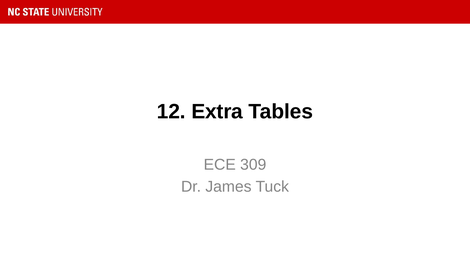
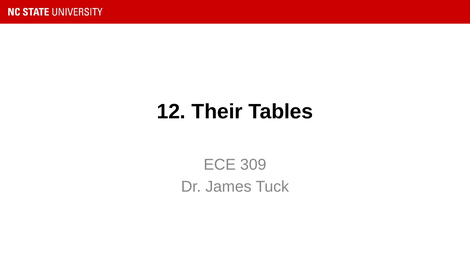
Extra: Extra -> Their (217, 112)
